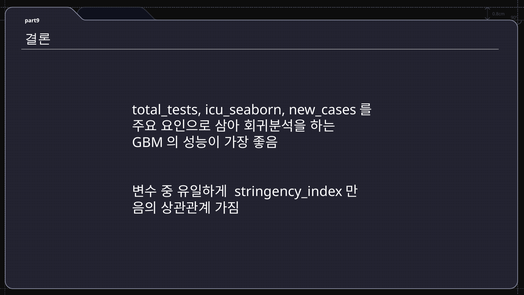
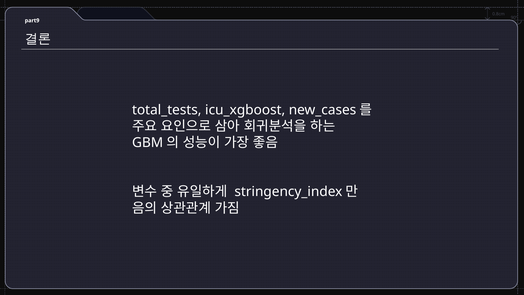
icu_seaborn: icu_seaborn -> icu_xgboost (245, 110)
